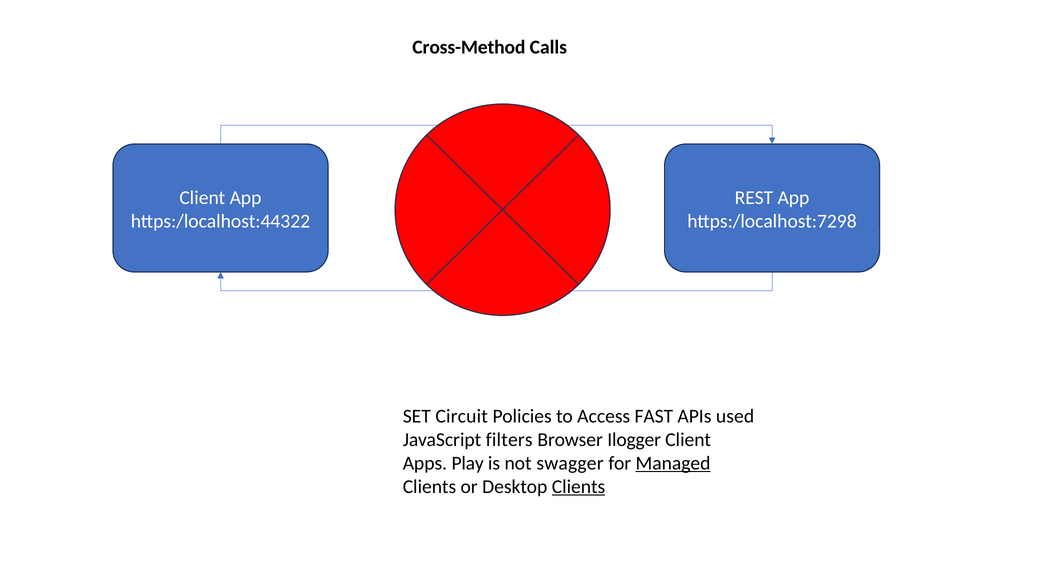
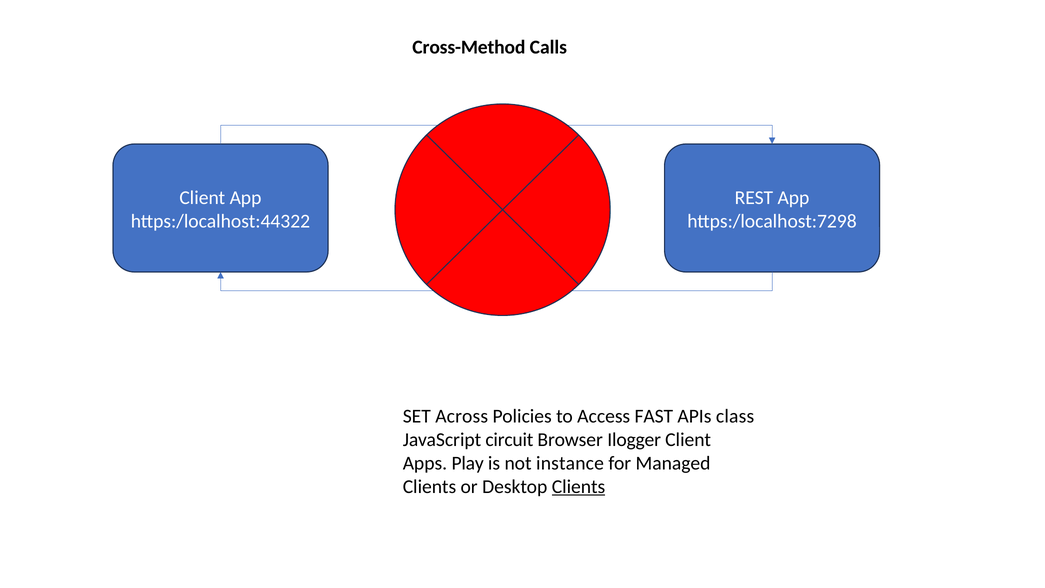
Circuit: Circuit -> Across (462, 416)
used: used -> class (735, 416)
filters: filters -> circuit (509, 440)
swagger: swagger -> instance (570, 463)
Managed underline: present -> none (673, 463)
